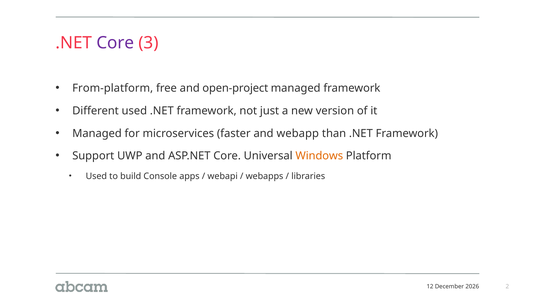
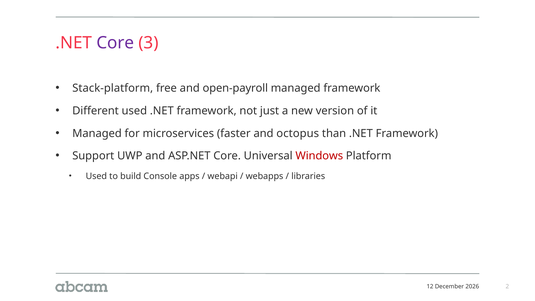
From-platform: From-platform -> Stack-platform (113, 88)
open-project: open-project -> open-payroll (235, 88)
webapp: webapp -> octopus (298, 133)
Windows colour: orange -> red (319, 156)
